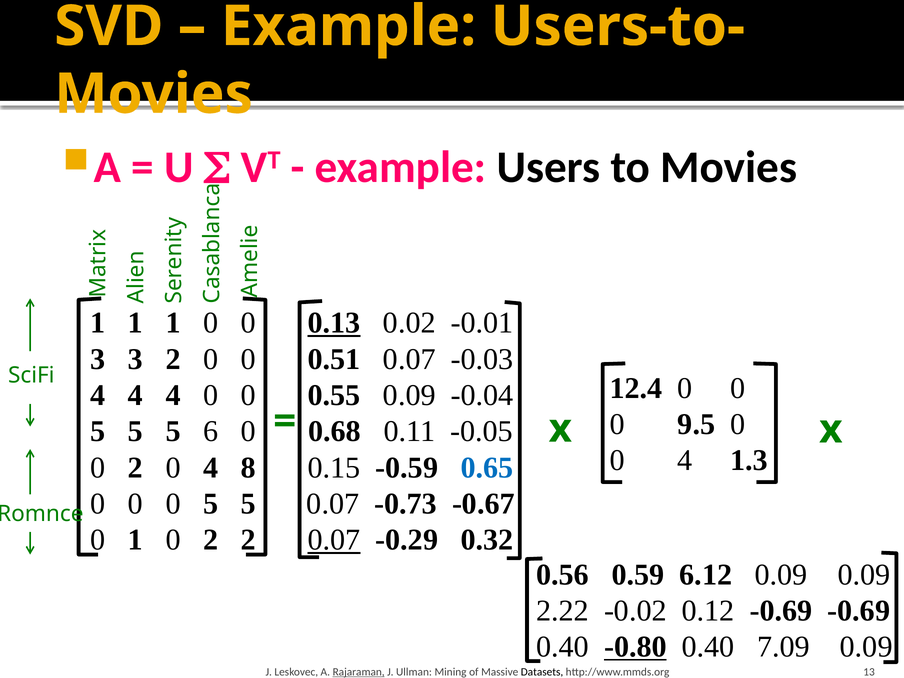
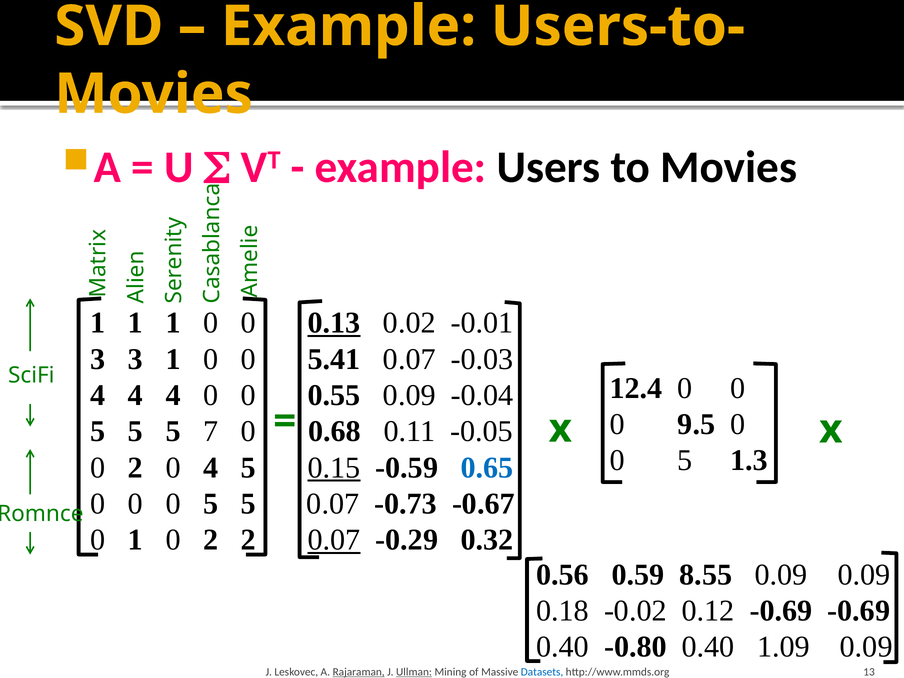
3 2: 2 -> 1 (173, 359)
0.51: 0.51 -> 5.41 (334, 359)
6: 6 -> 7 (211, 432)
4: 4 -> 5 (685, 460)
4 8: 8 -> 5 (248, 468)
0.15 underline: none -> present (334, 468)
6.12: 6.12 -> 8.55 (706, 575)
2.22: 2.22 -> 0.18 (563, 611)
-0.80 underline: present -> none (635, 647)
7.09: 7.09 -> 1.09 (783, 647)
Ullman underline: none -> present (414, 672)
Datasets colour: black -> blue (542, 672)
